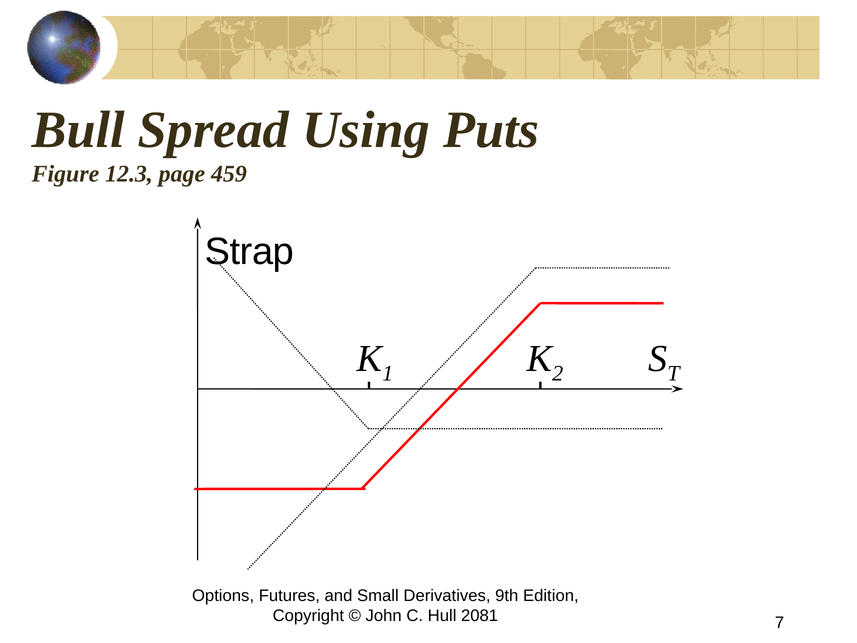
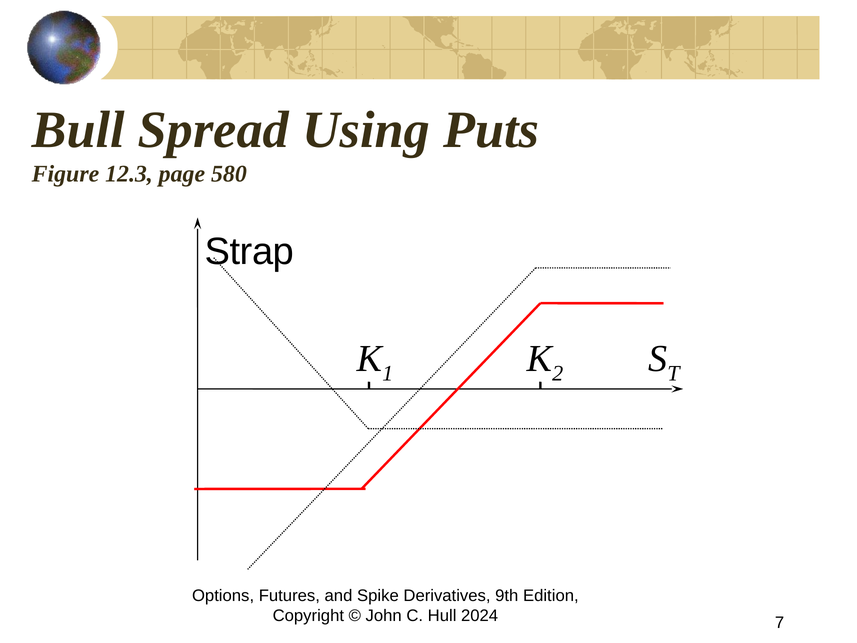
459: 459 -> 580 (229, 174)
Small: Small -> Spike (378, 595)
2081: 2081 -> 2024 (480, 615)
